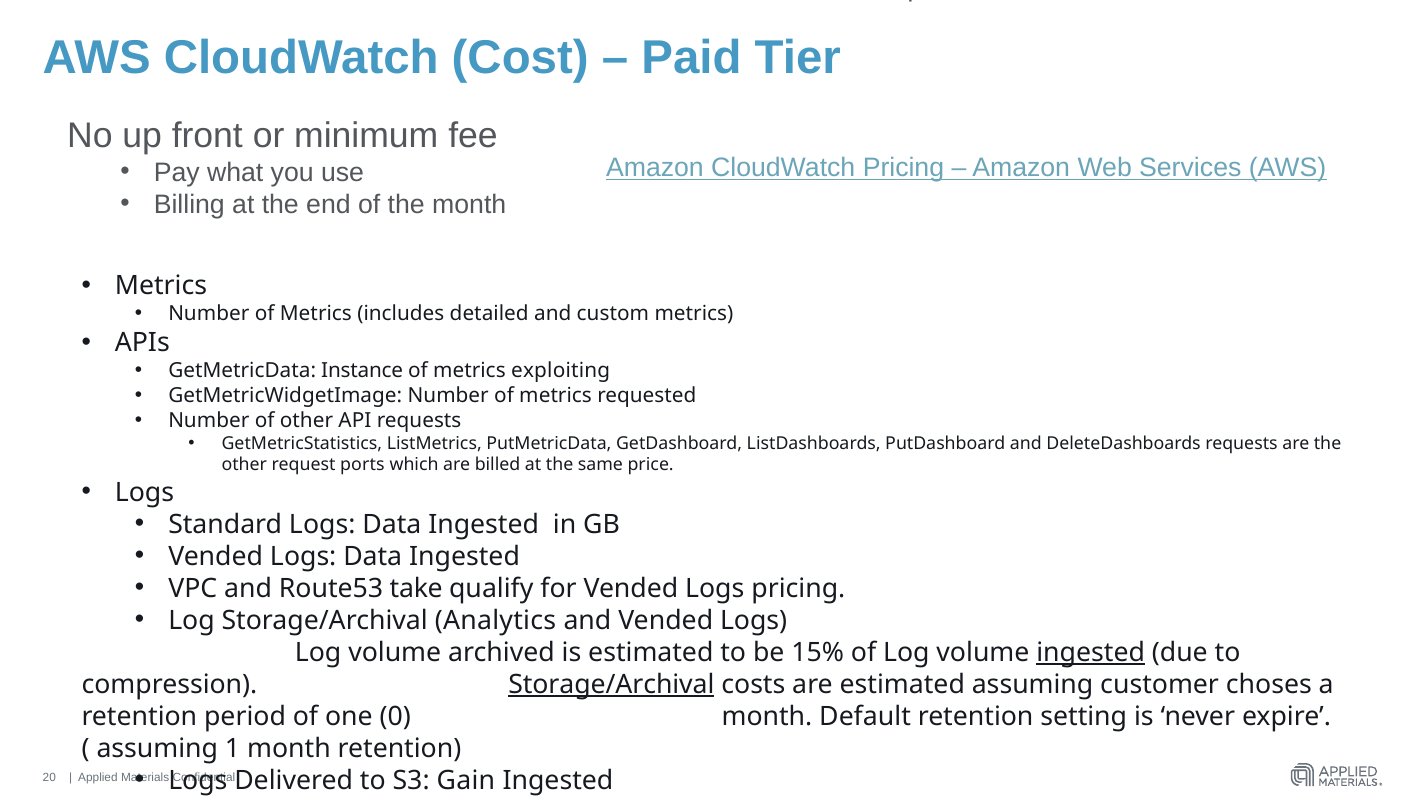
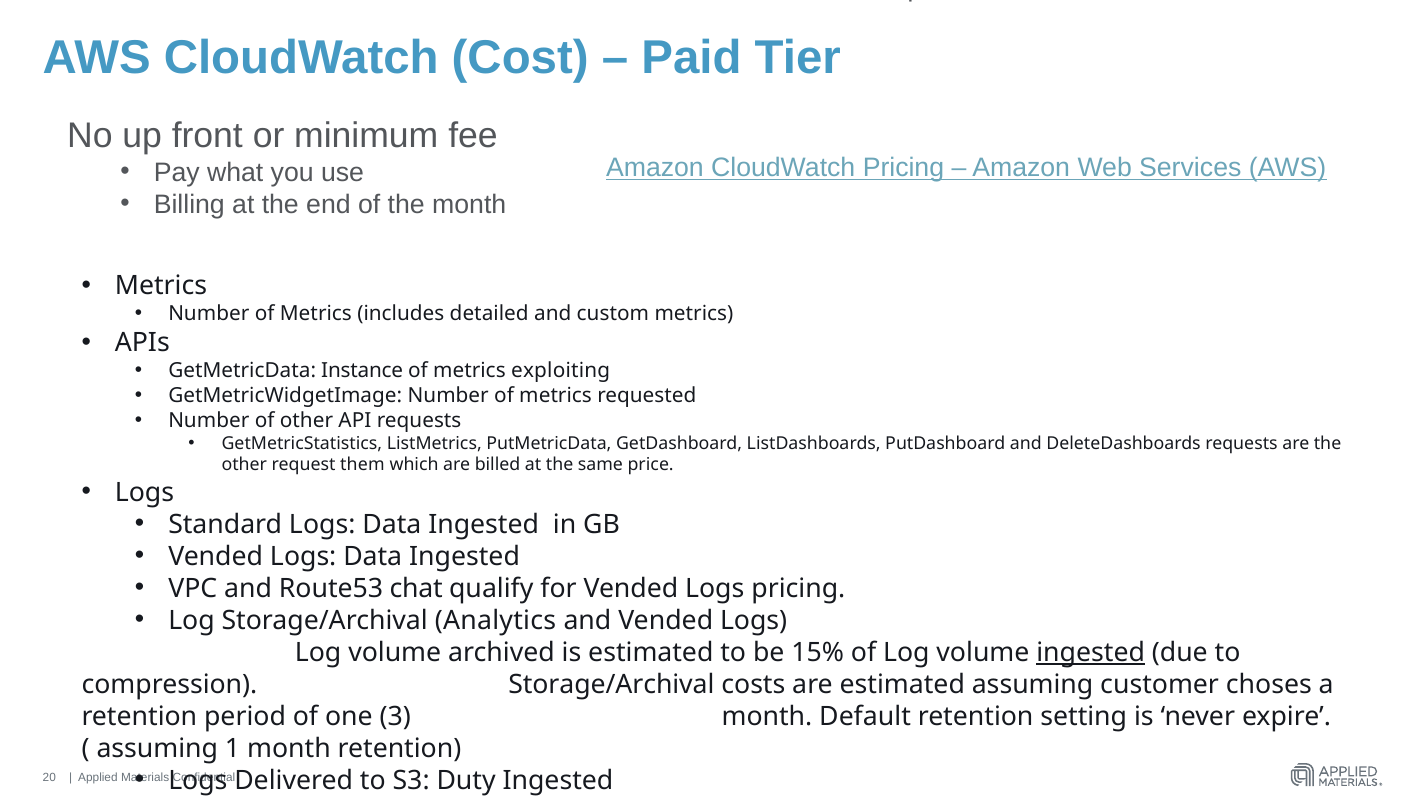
ports: ports -> them (362, 465)
take: take -> chat (416, 588)
Storage/Archival underline: present -> none (611, 684)
0: 0 -> 3 (395, 716)
Gain: Gain -> Duty (466, 780)
